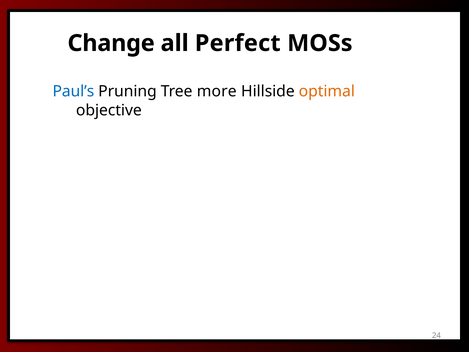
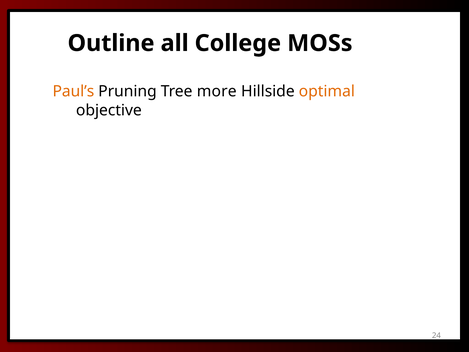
Change: Change -> Outline (111, 43)
Perfect: Perfect -> College (238, 43)
Paul’s colour: blue -> orange (73, 91)
